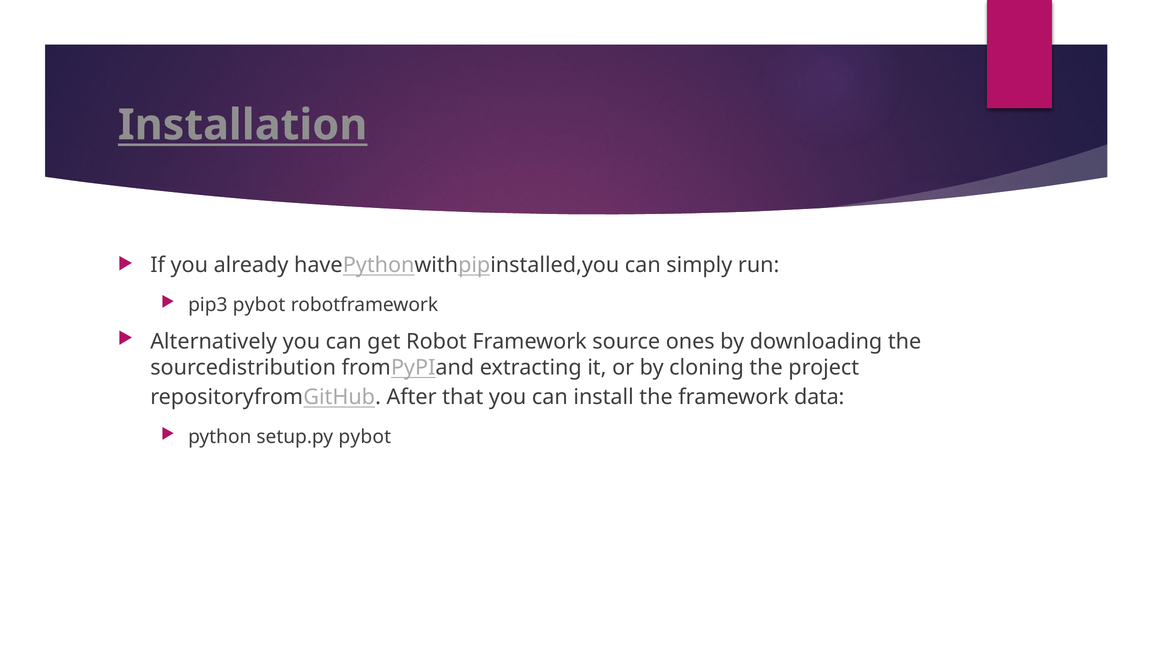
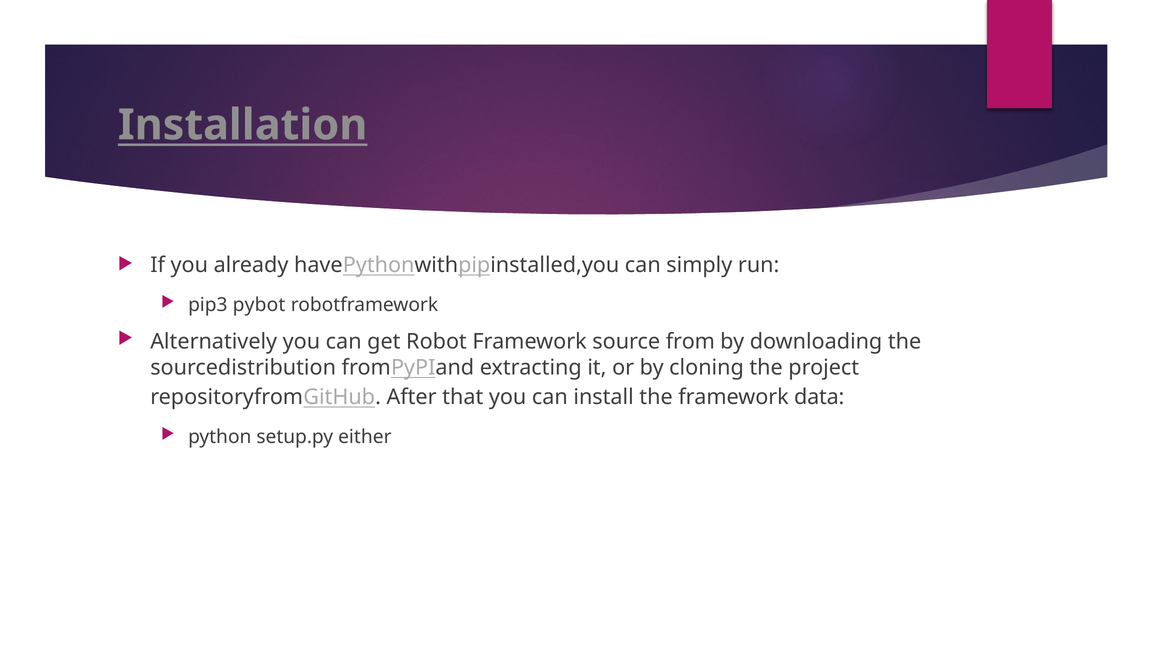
ones: ones -> from (690, 342)
setup.py pybot: pybot -> either (365, 437)
